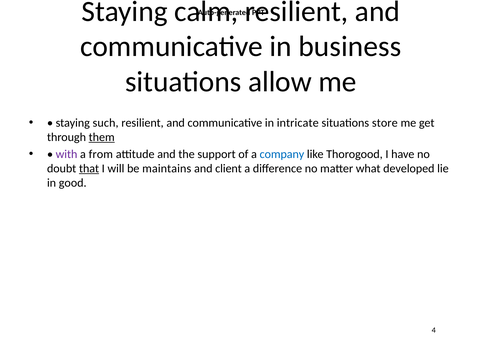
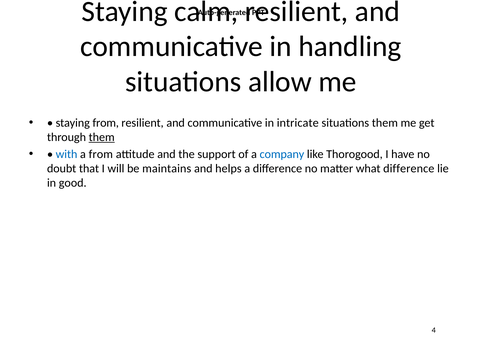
business: business -> handling (350, 47)
staying such: such -> from (106, 123)
situations store: store -> them (385, 123)
with colour: purple -> blue (67, 154)
that underline: present -> none (89, 169)
client: client -> helps (228, 169)
what developed: developed -> difference (409, 169)
